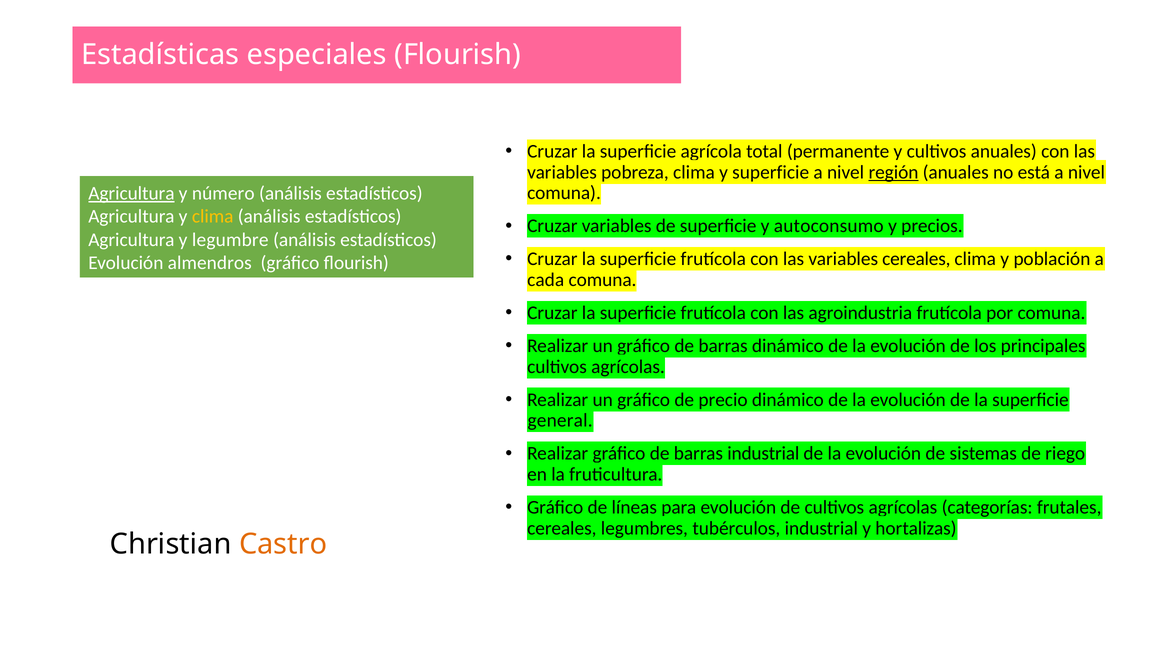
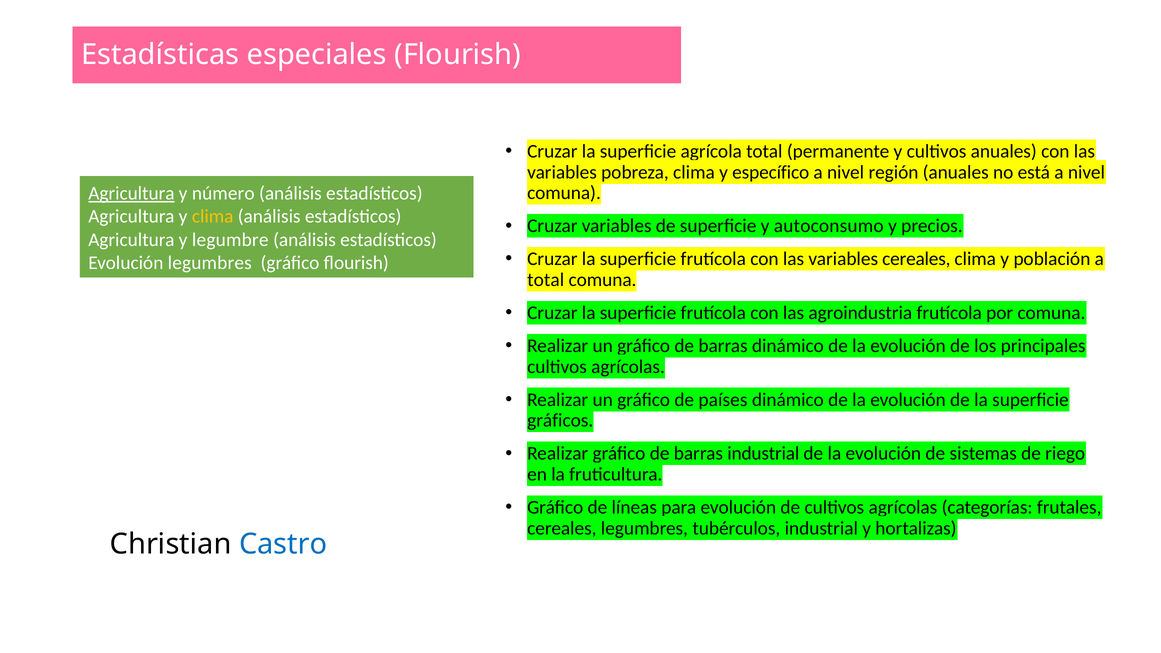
y superficie: superficie -> específico (771, 172)
región underline: present -> none (893, 172)
Evolución almendros: almendros -> legumbres (210, 263)
cada: cada -> total (546, 280)
precio: precio -> países (723, 400)
general: general -> gráficos (560, 421)
Castro colour: orange -> blue (283, 544)
